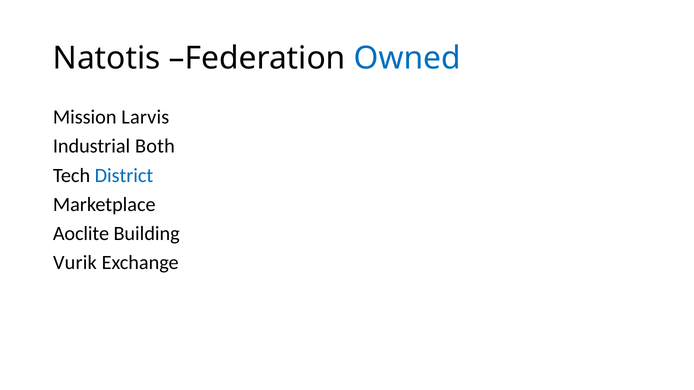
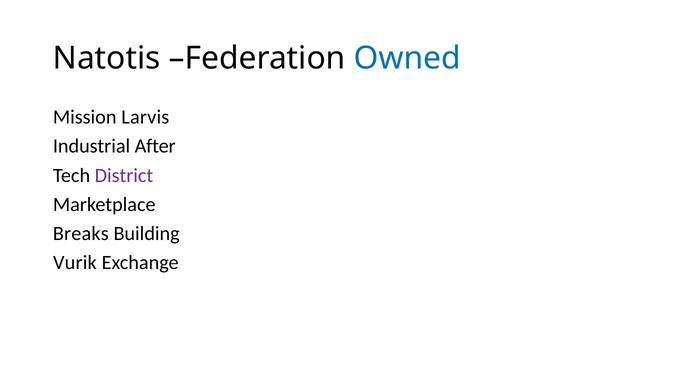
Both: Both -> After (155, 146)
District colour: blue -> purple (124, 176)
Aoclite: Aoclite -> Breaks (81, 234)
